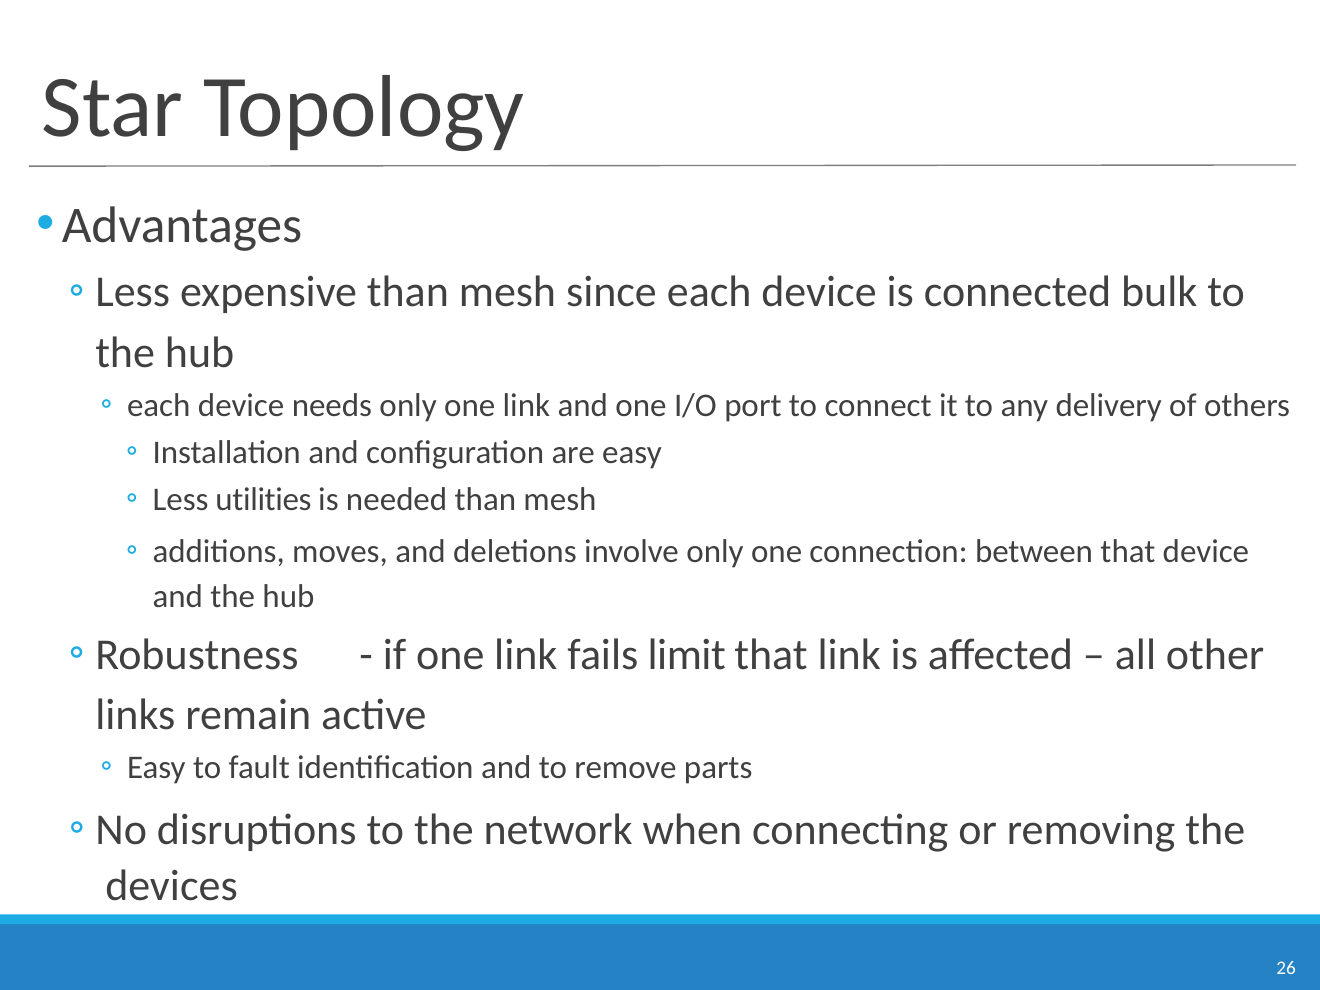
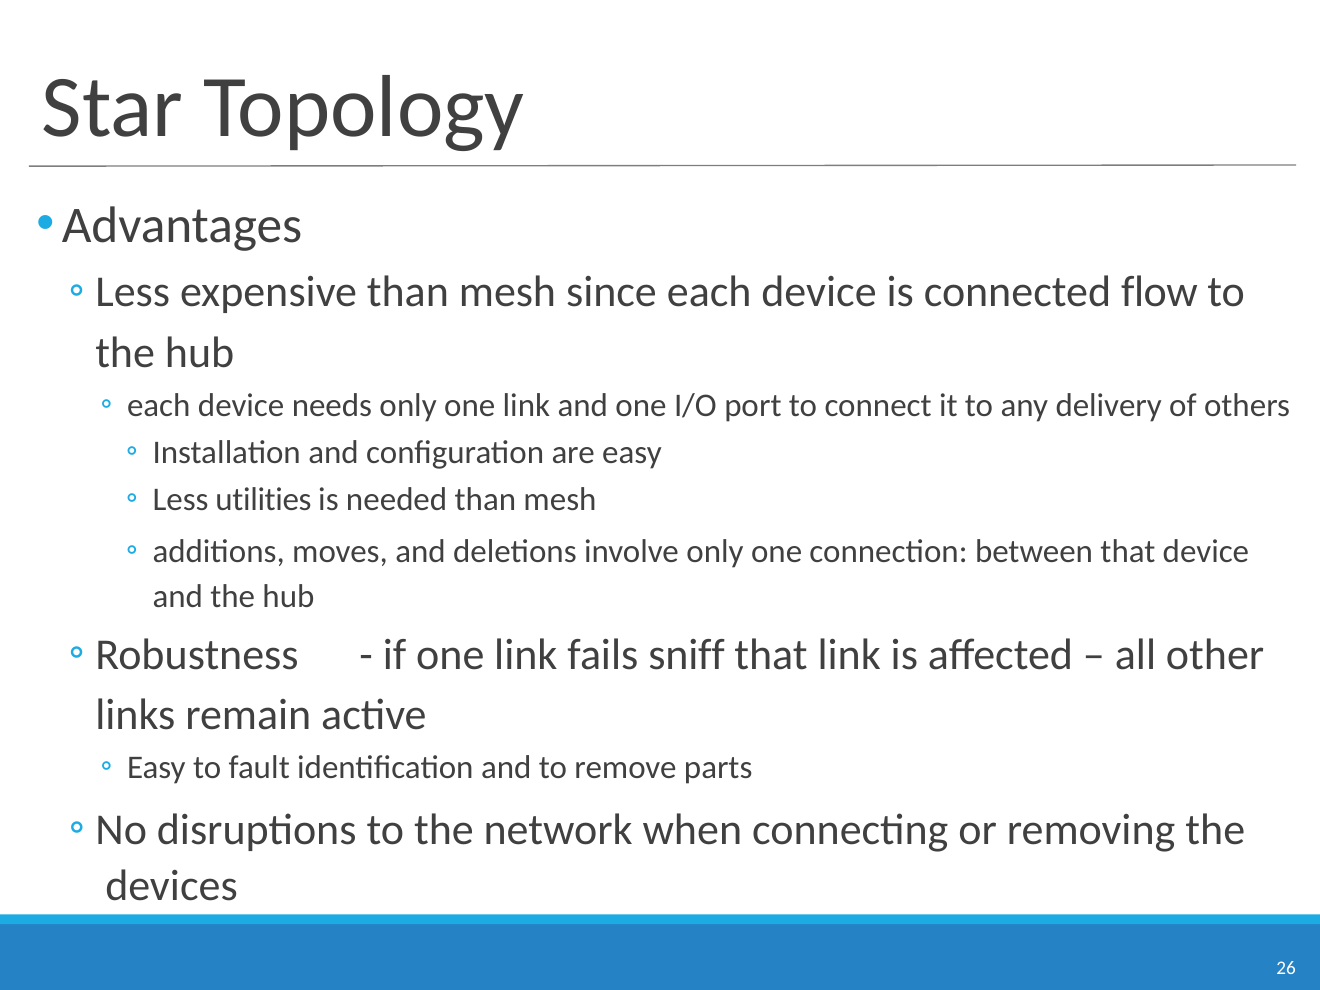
bulk: bulk -> flow (1159, 292)
limit: limit -> sniff (687, 655)
